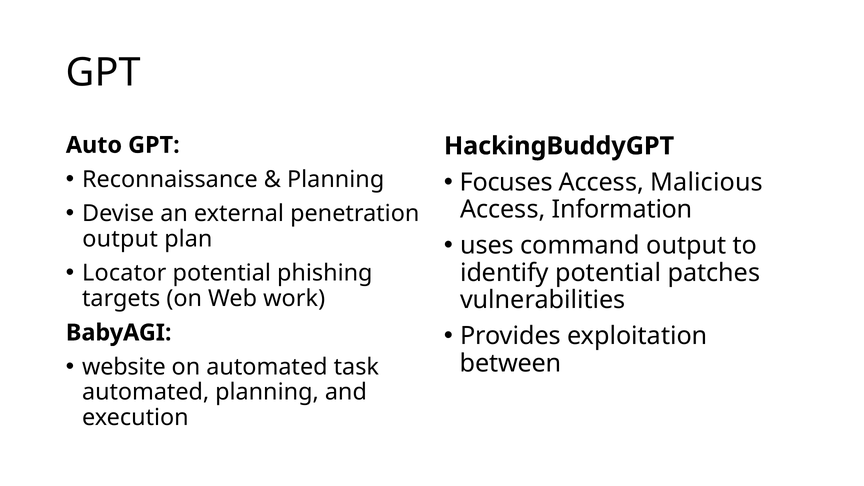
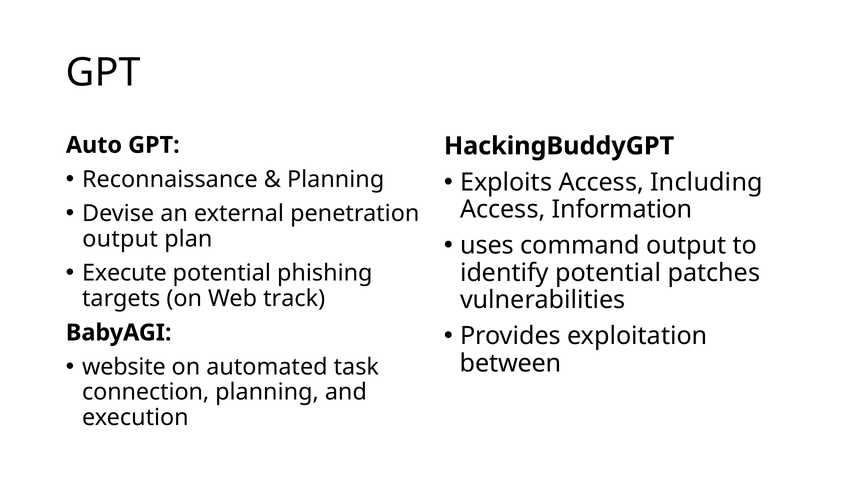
Focuses: Focuses -> Exploits (506, 182)
Malicious: Malicious -> Including (707, 182)
Locator: Locator -> Execute (124, 273)
work: work -> track (294, 298)
automated: automated -> connection (146, 392)
